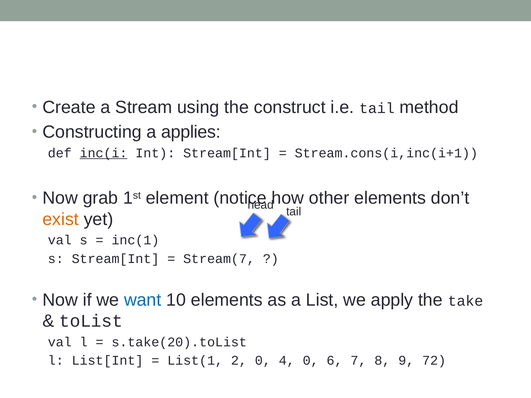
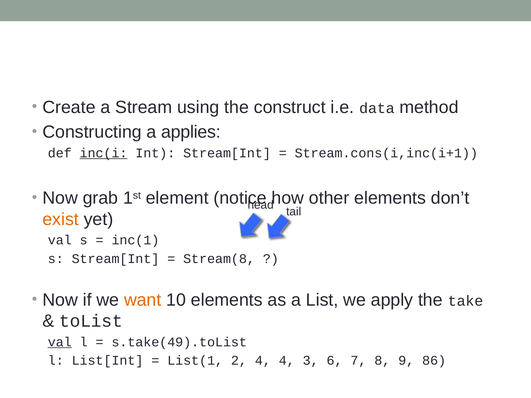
i.e tail: tail -> data (377, 108)
Stream(7: Stream(7 -> Stream(8 (219, 259)
want colour: blue -> orange (143, 300)
val underline: none -> present (60, 342)
s.take(20).toList: s.take(20).toList -> s.take(49).toList (179, 342)
2 0: 0 -> 4 (263, 361)
4 0: 0 -> 3 (311, 361)
72: 72 -> 86 (434, 361)
